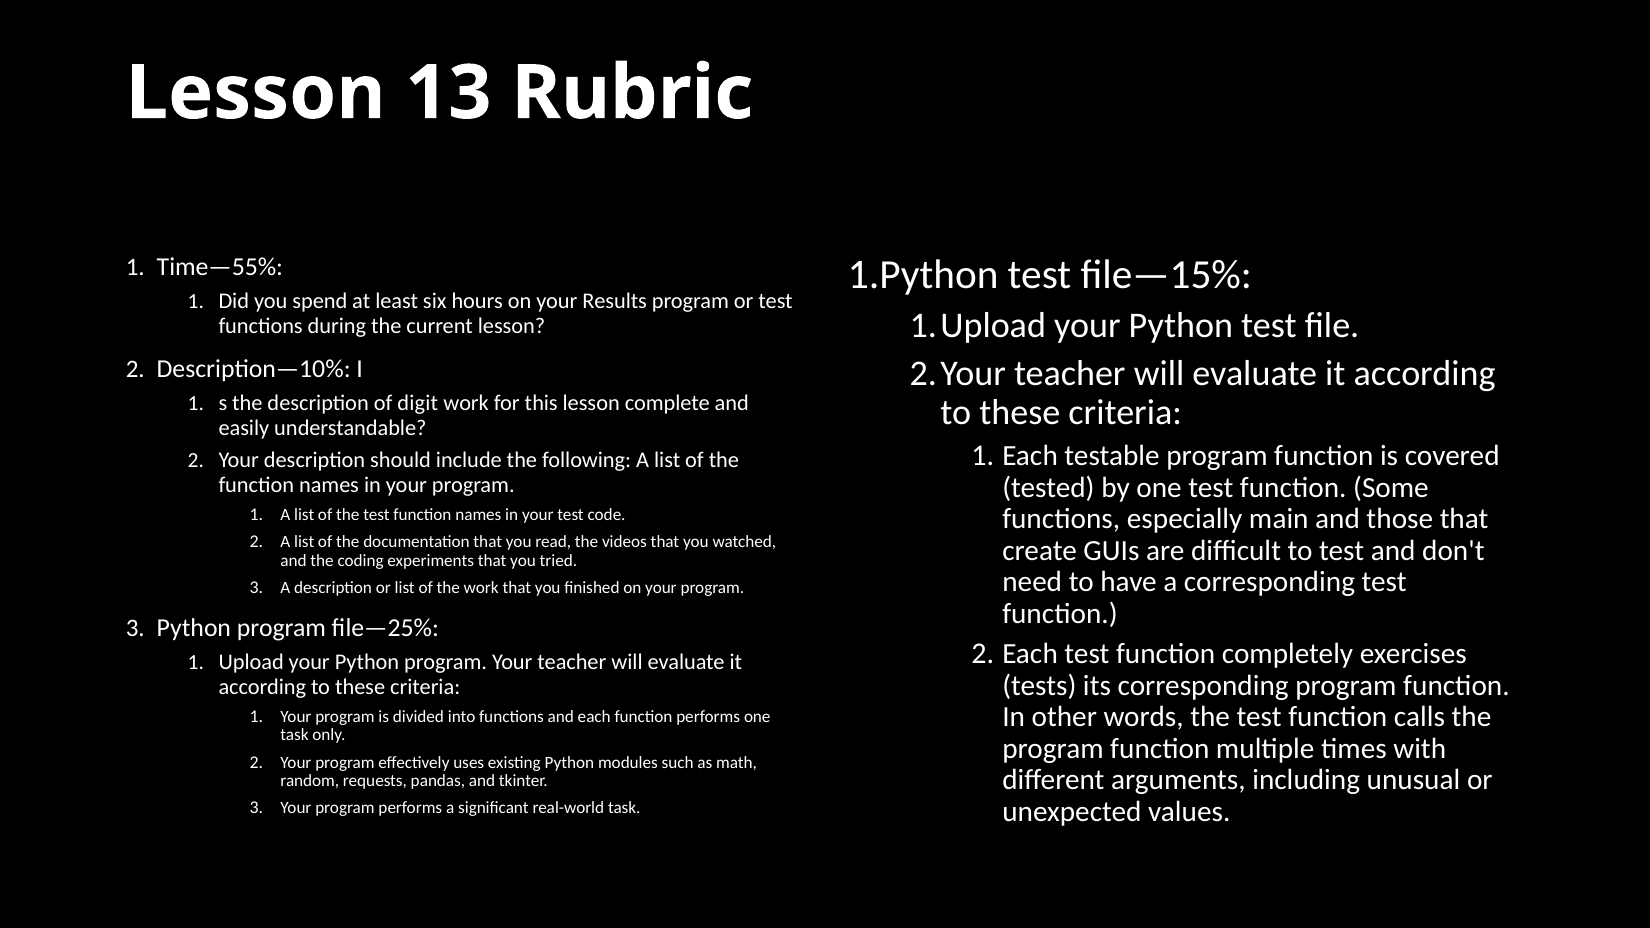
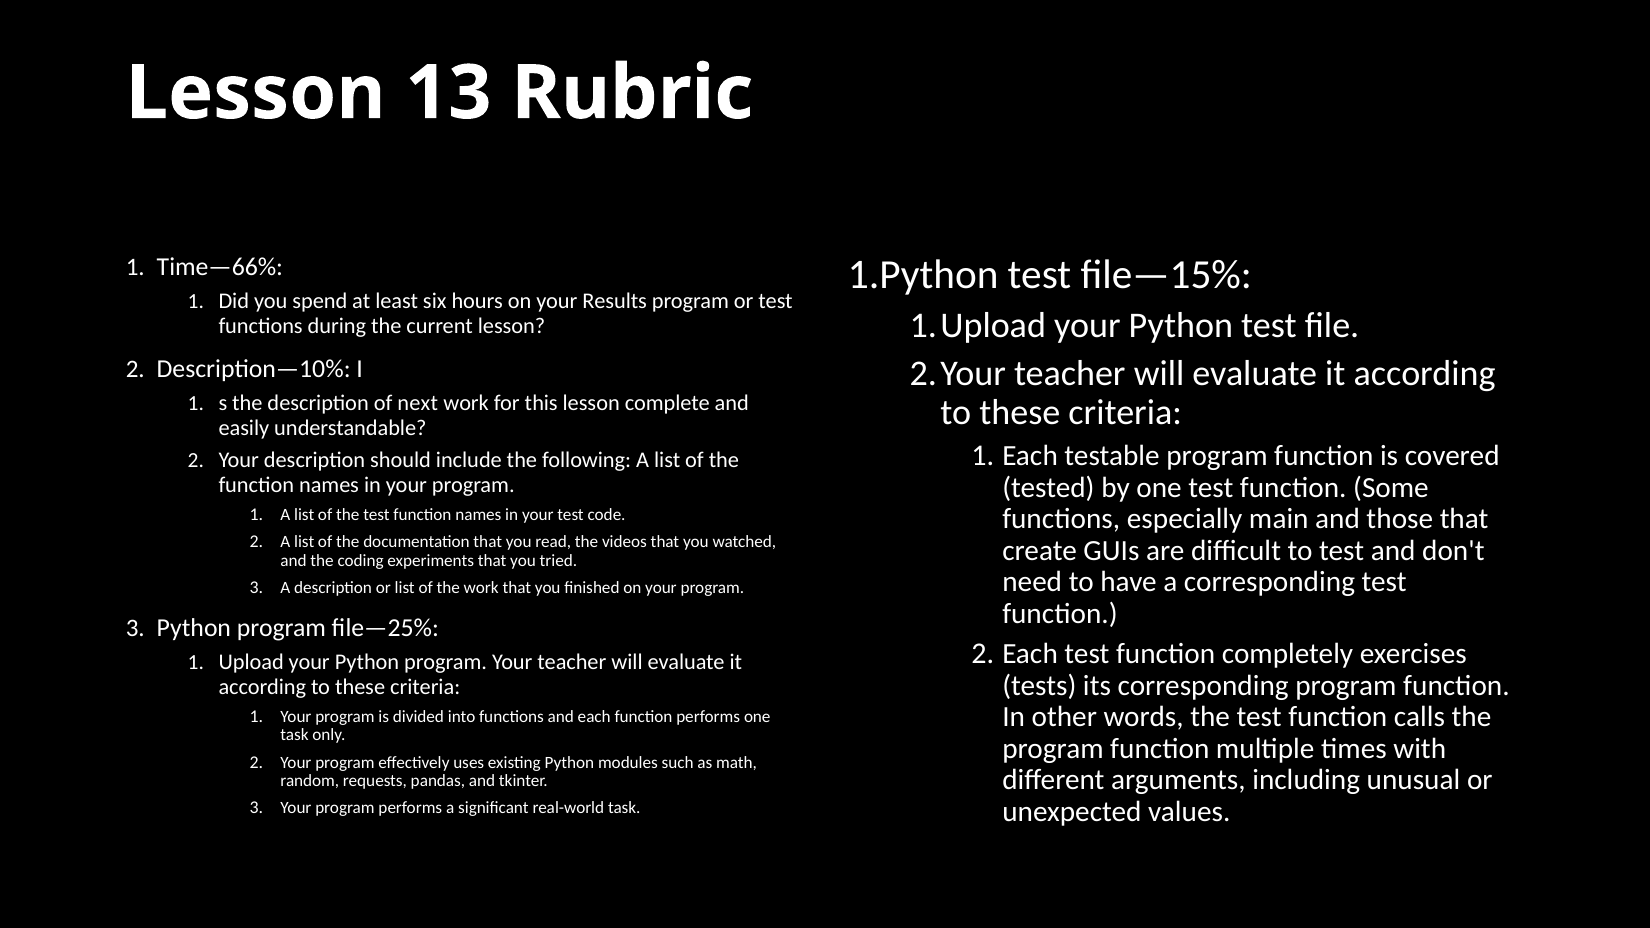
Time—55%: Time—55% -> Time—66% (220, 267)
digit: digit -> next (418, 404)
